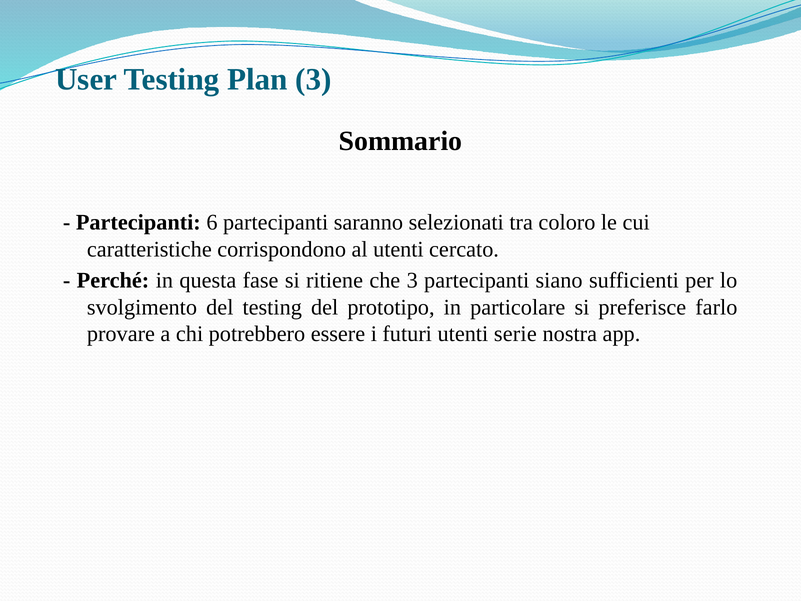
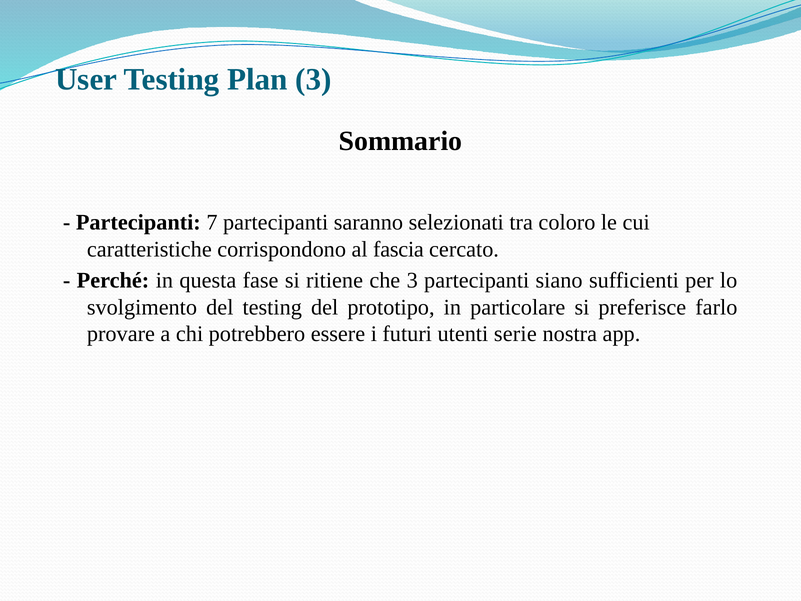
6: 6 -> 7 (212, 223)
al utenti: utenti -> fascia (398, 249)
